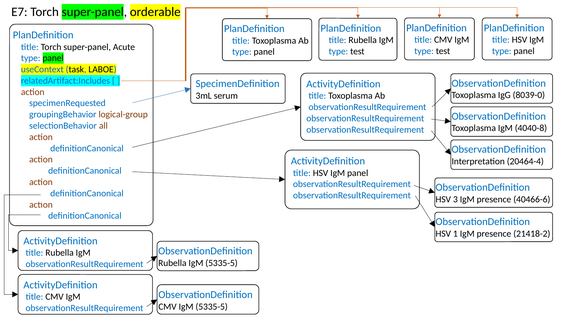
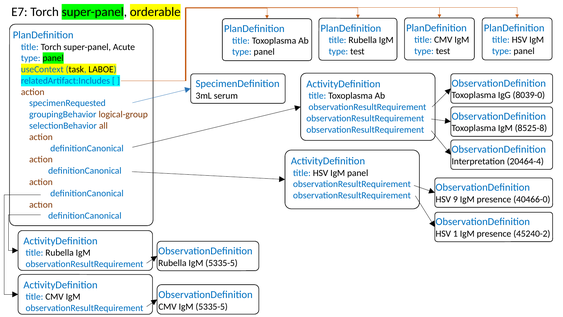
4040-8: 4040-8 -> 8525-8 (531, 128)
3: 3 -> 9 (455, 199)
40466-6: 40466-6 -> 40466-0 (532, 199)
21418-2: 21418-2 -> 45240-2 (532, 233)
